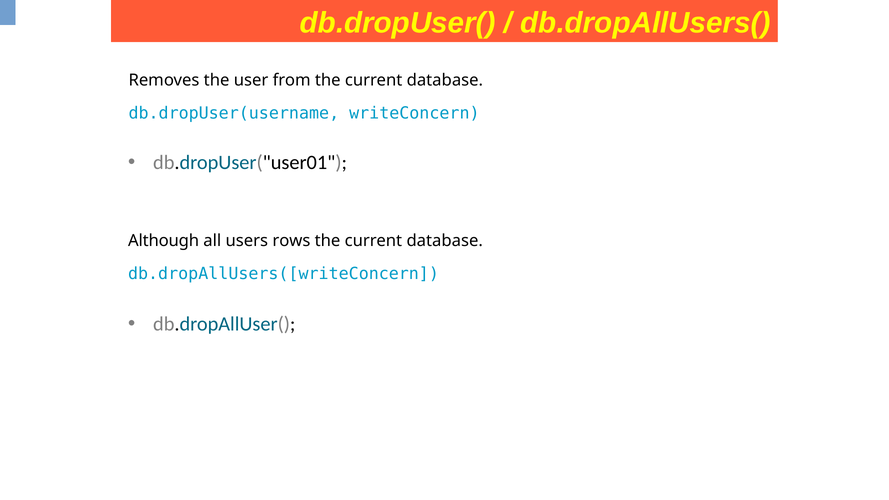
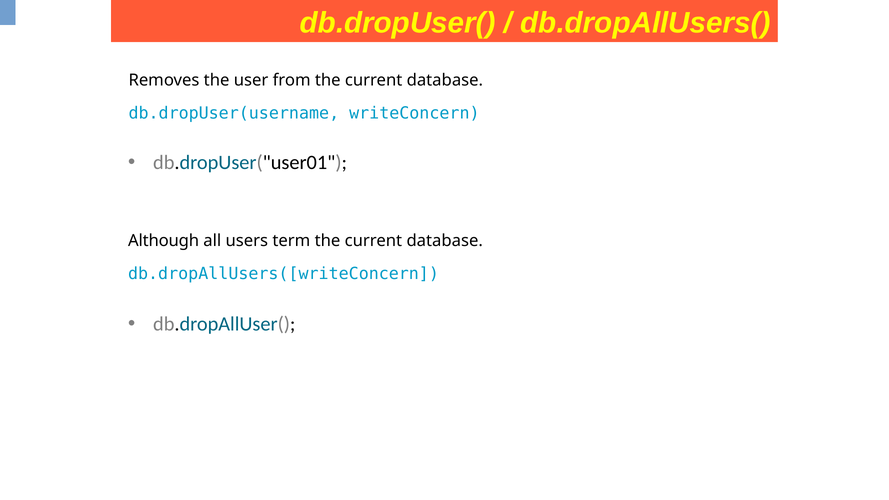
rows: rows -> term (291, 241)
